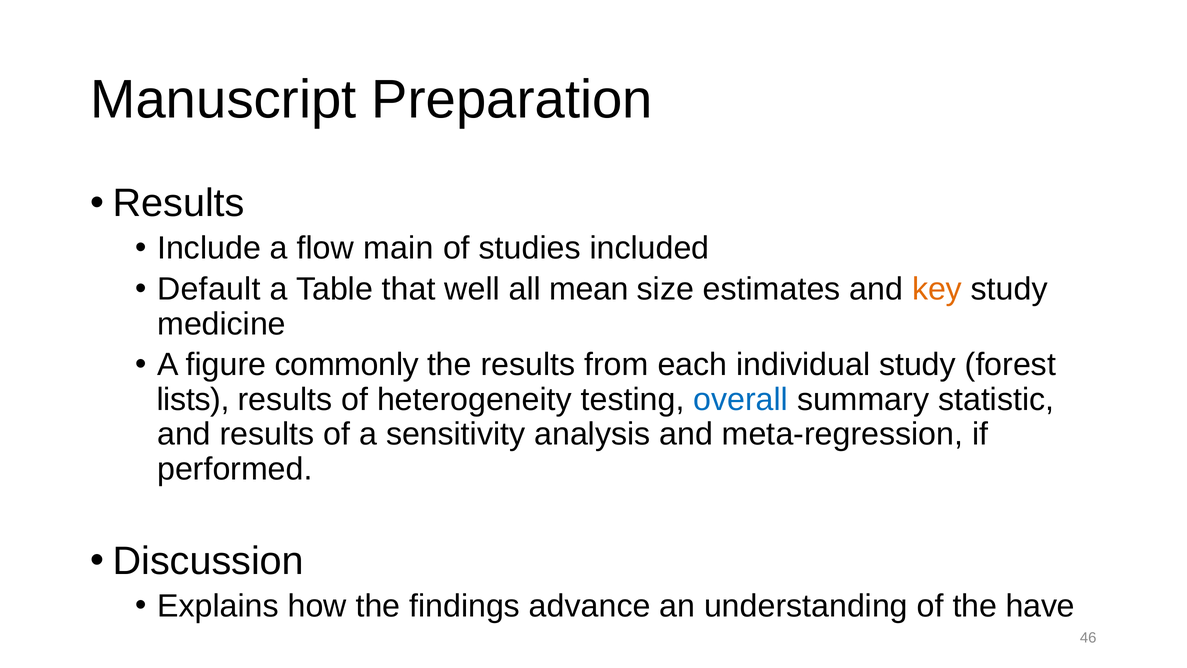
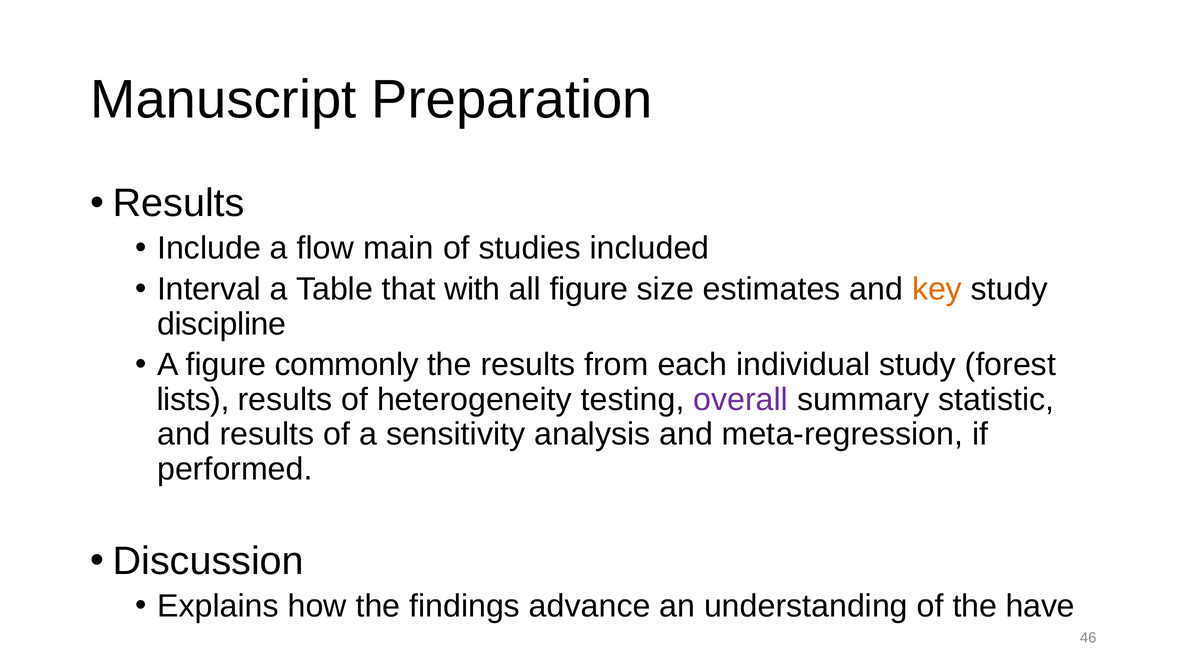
Default: Default -> Interval (209, 289)
well: well -> with (472, 289)
all mean: mean -> figure (589, 289)
medicine: medicine -> discipline (222, 324)
overall colour: blue -> purple (741, 399)
